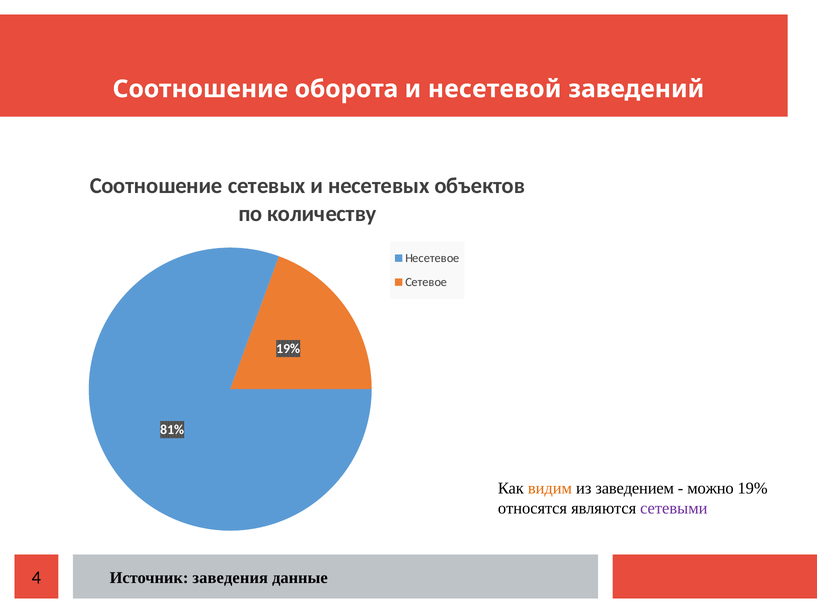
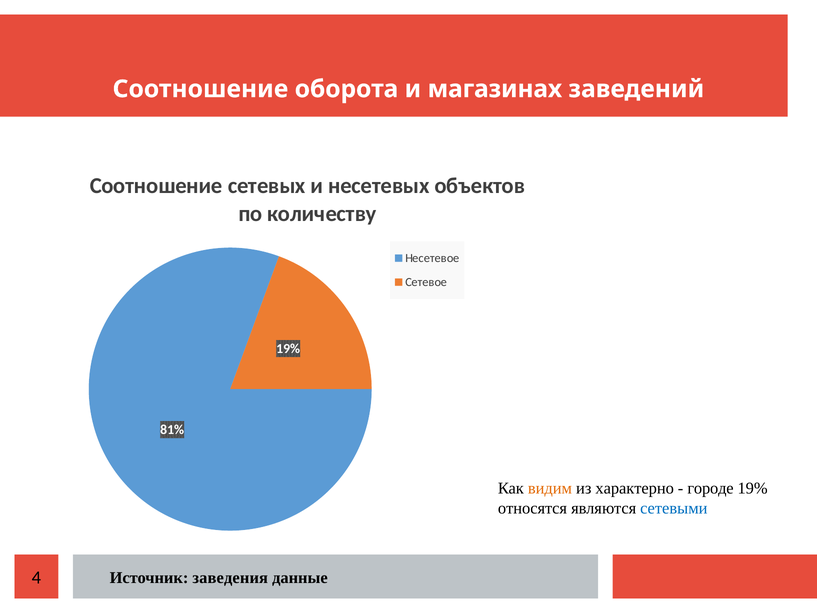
несетевой: несетевой -> магазинах (495, 89)
заведением: заведением -> характерно (635, 488)
можно: можно -> городе (711, 488)
сетевыми colour: purple -> blue (674, 508)
